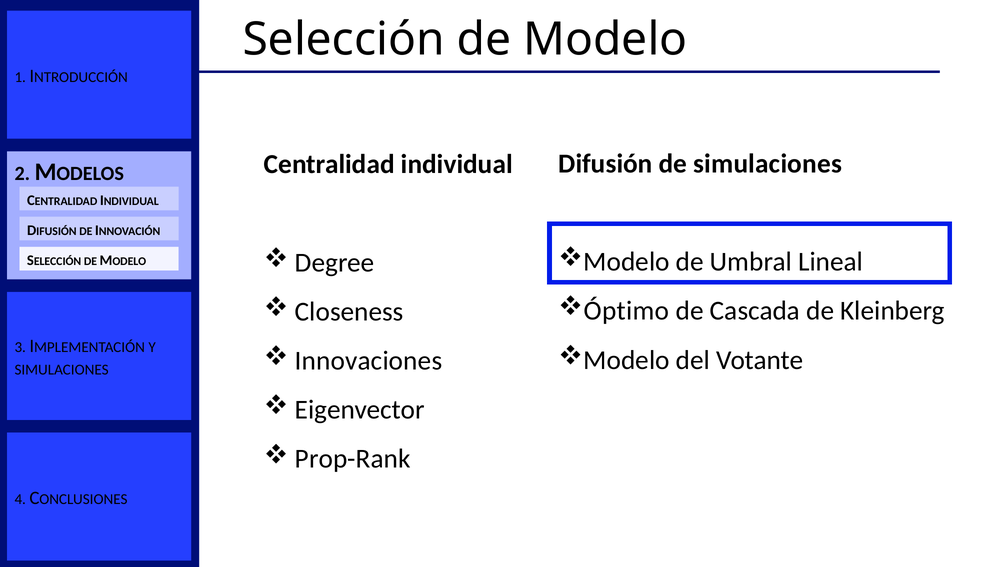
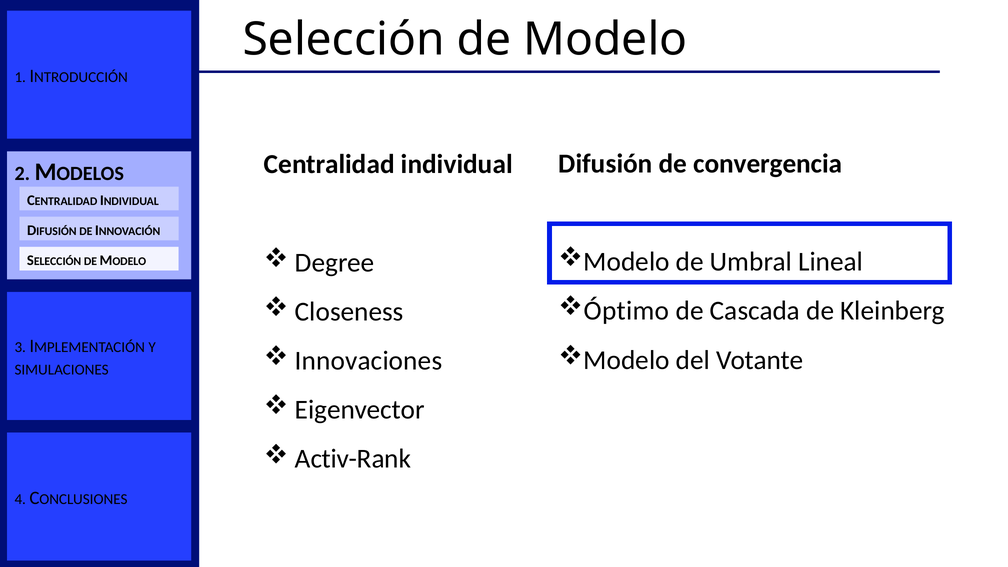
de simulaciones: simulaciones -> convergencia (768, 164)
Prop-Rank: Prop-Rank -> Activ-Rank (353, 459)
